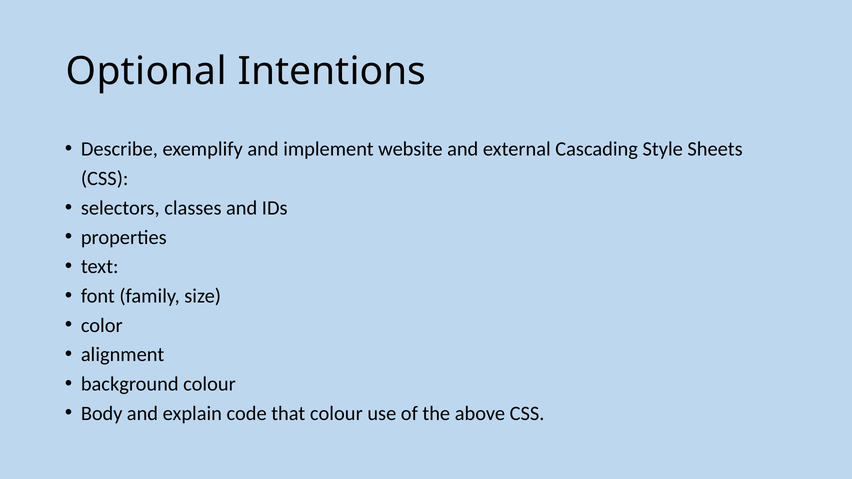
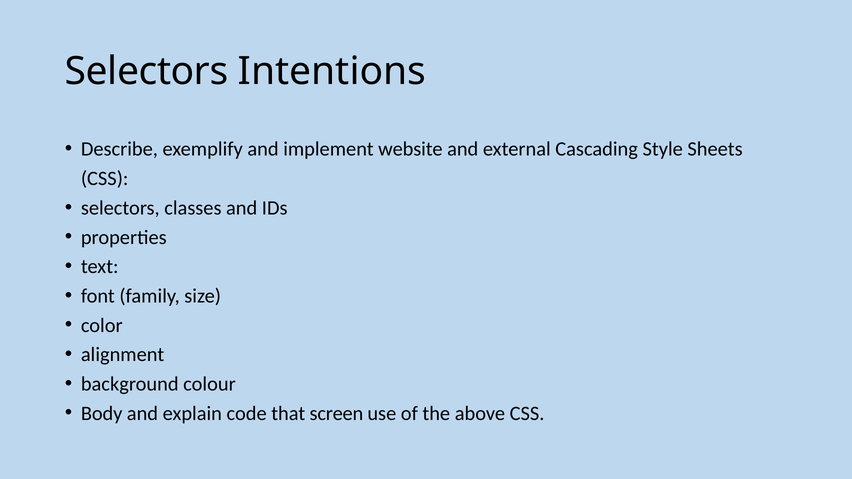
Optional: Optional -> Selectors (147, 72)
that colour: colour -> screen (336, 414)
